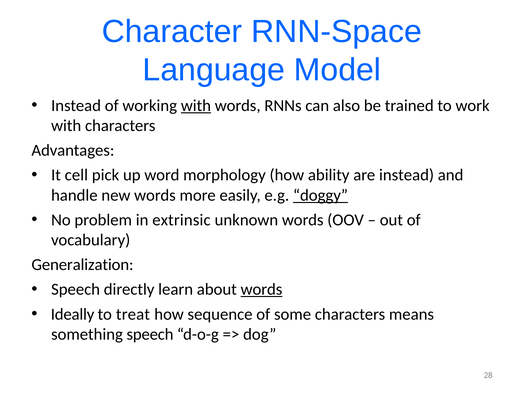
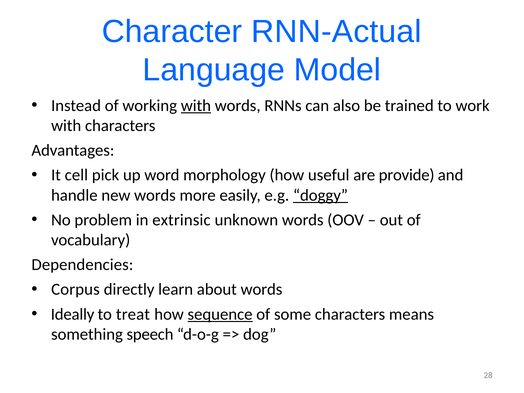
RNN-Space: RNN-Space -> RNN-Actual (336, 32)
ability: ability -> useful (329, 175)
are instead: instead -> provide (407, 175)
Generalization: Generalization -> Dependencies (82, 265)
Speech: Speech -> Corpus (75, 289)
words underline: present -> none (261, 289)
sequence underline: none -> present (220, 314)
